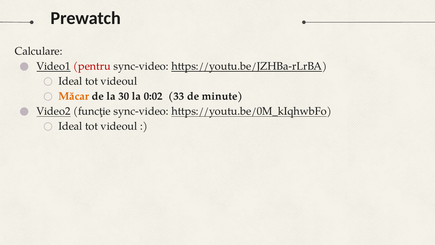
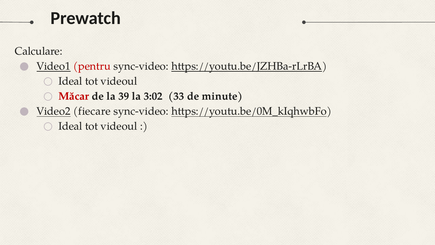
Măcar colour: orange -> red (74, 96)
30: 30 -> 39 (124, 96)
0:02: 0:02 -> 3:02 (153, 96)
funcţie: funcţie -> fiecare (92, 111)
